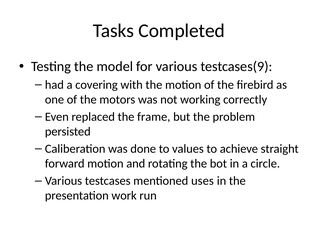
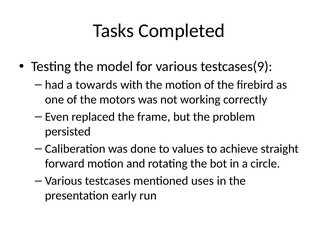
covering: covering -> towards (96, 85)
work: work -> early (124, 196)
